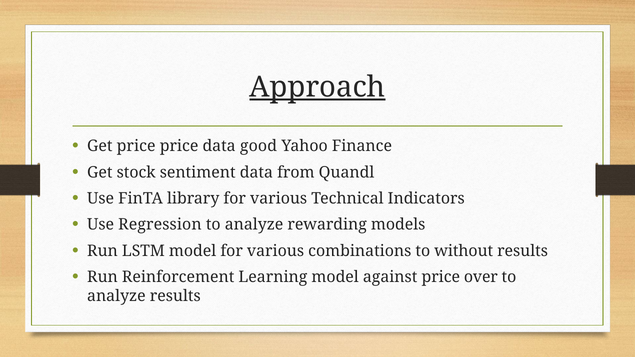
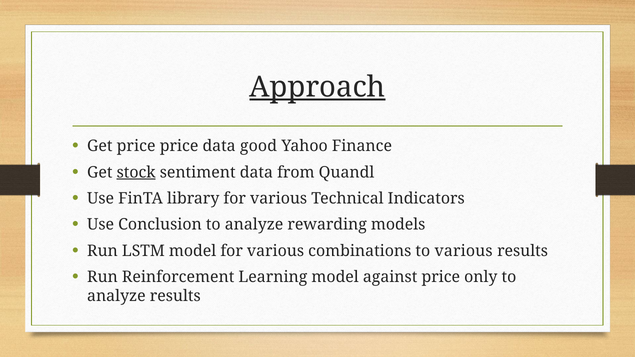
stock underline: none -> present (136, 172)
Regression: Regression -> Conclusion (160, 225)
to without: without -> various (464, 251)
over: over -> only (481, 277)
